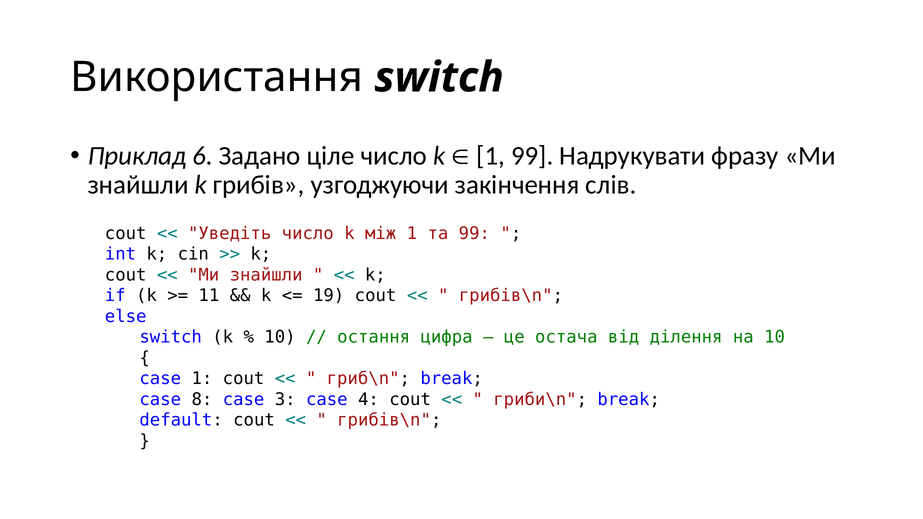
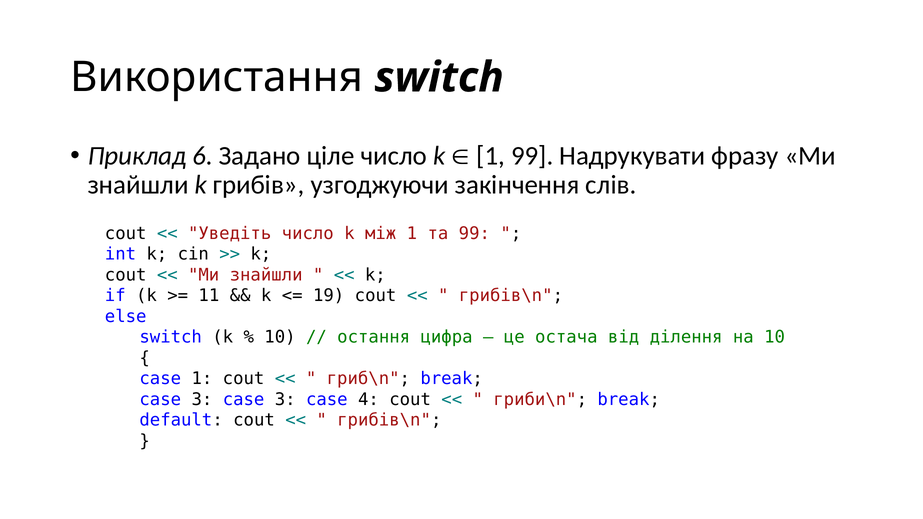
8: 8 -> 3 (202, 400)
